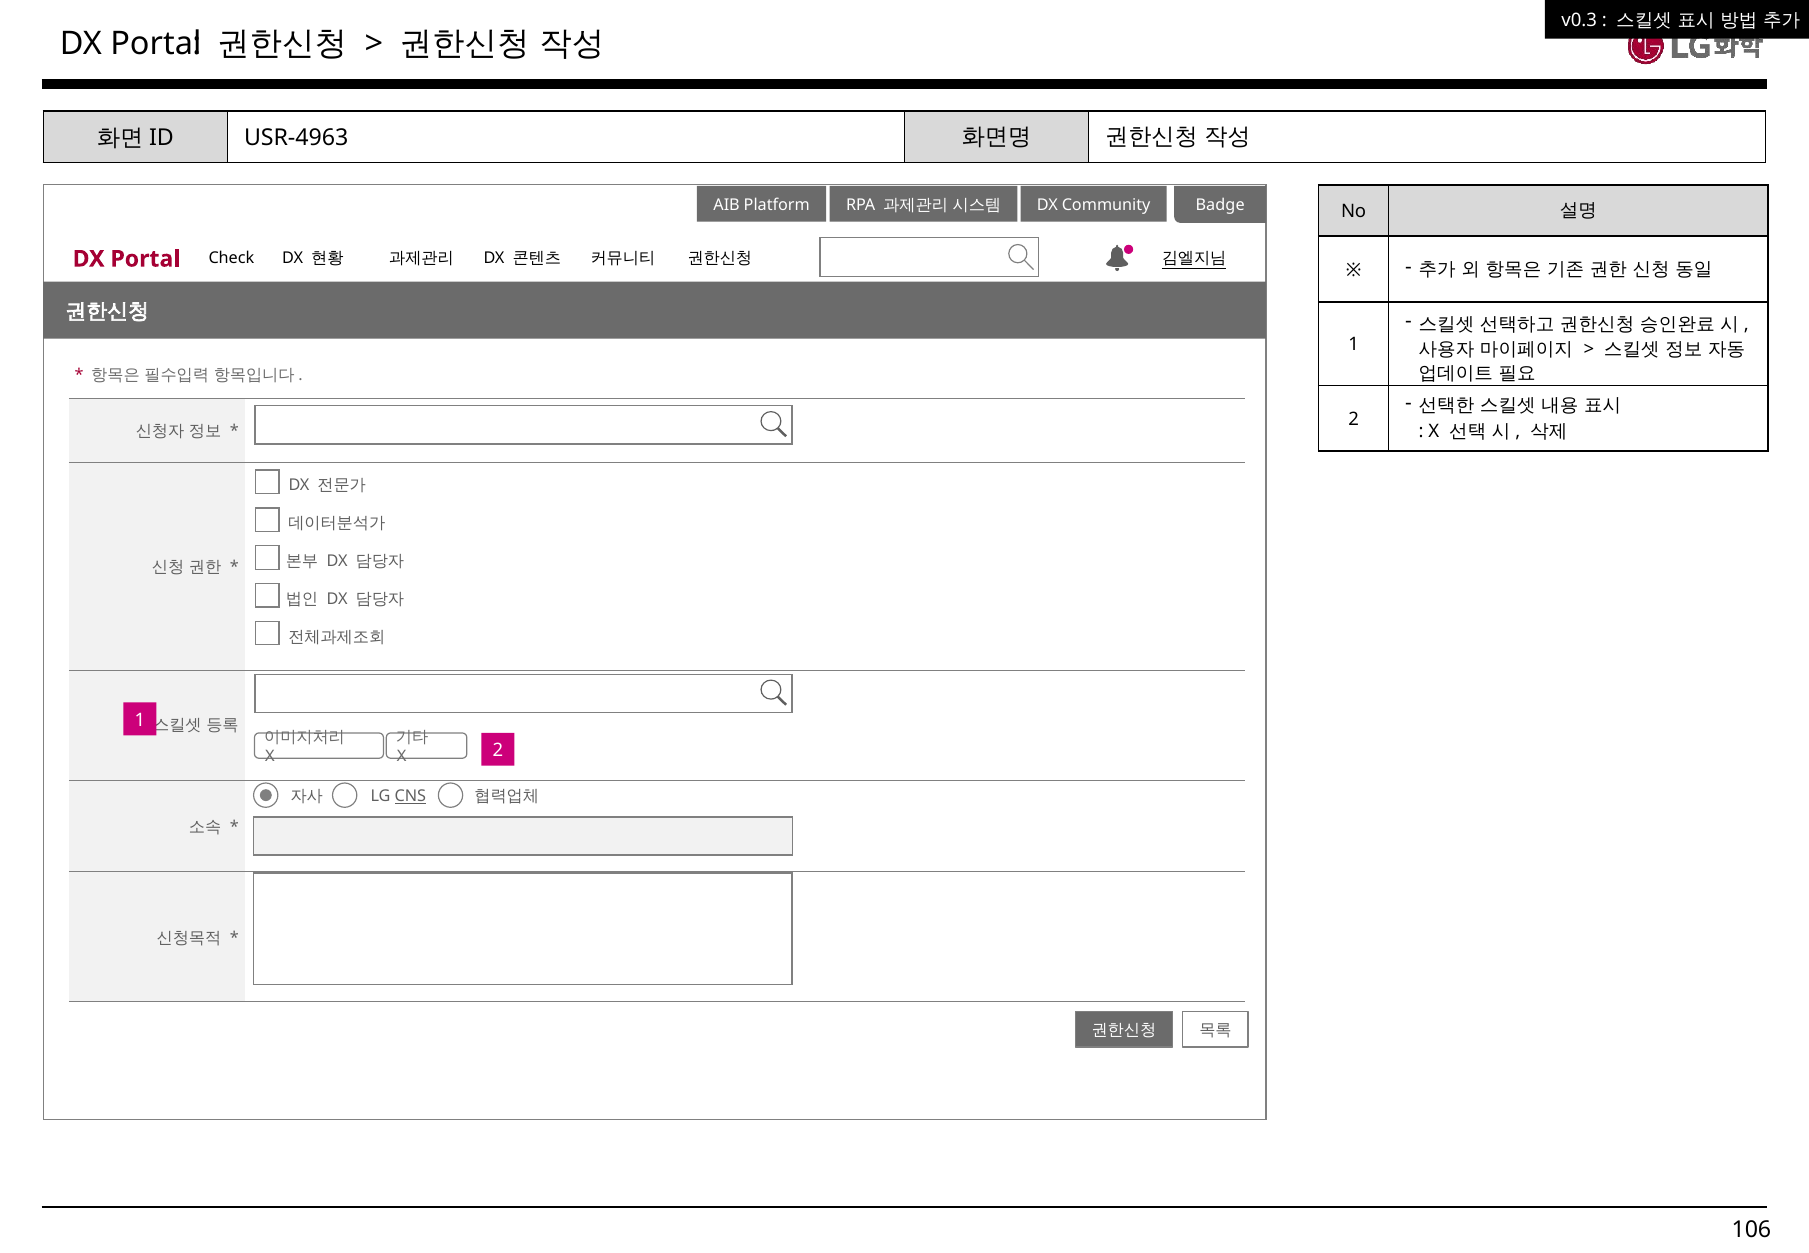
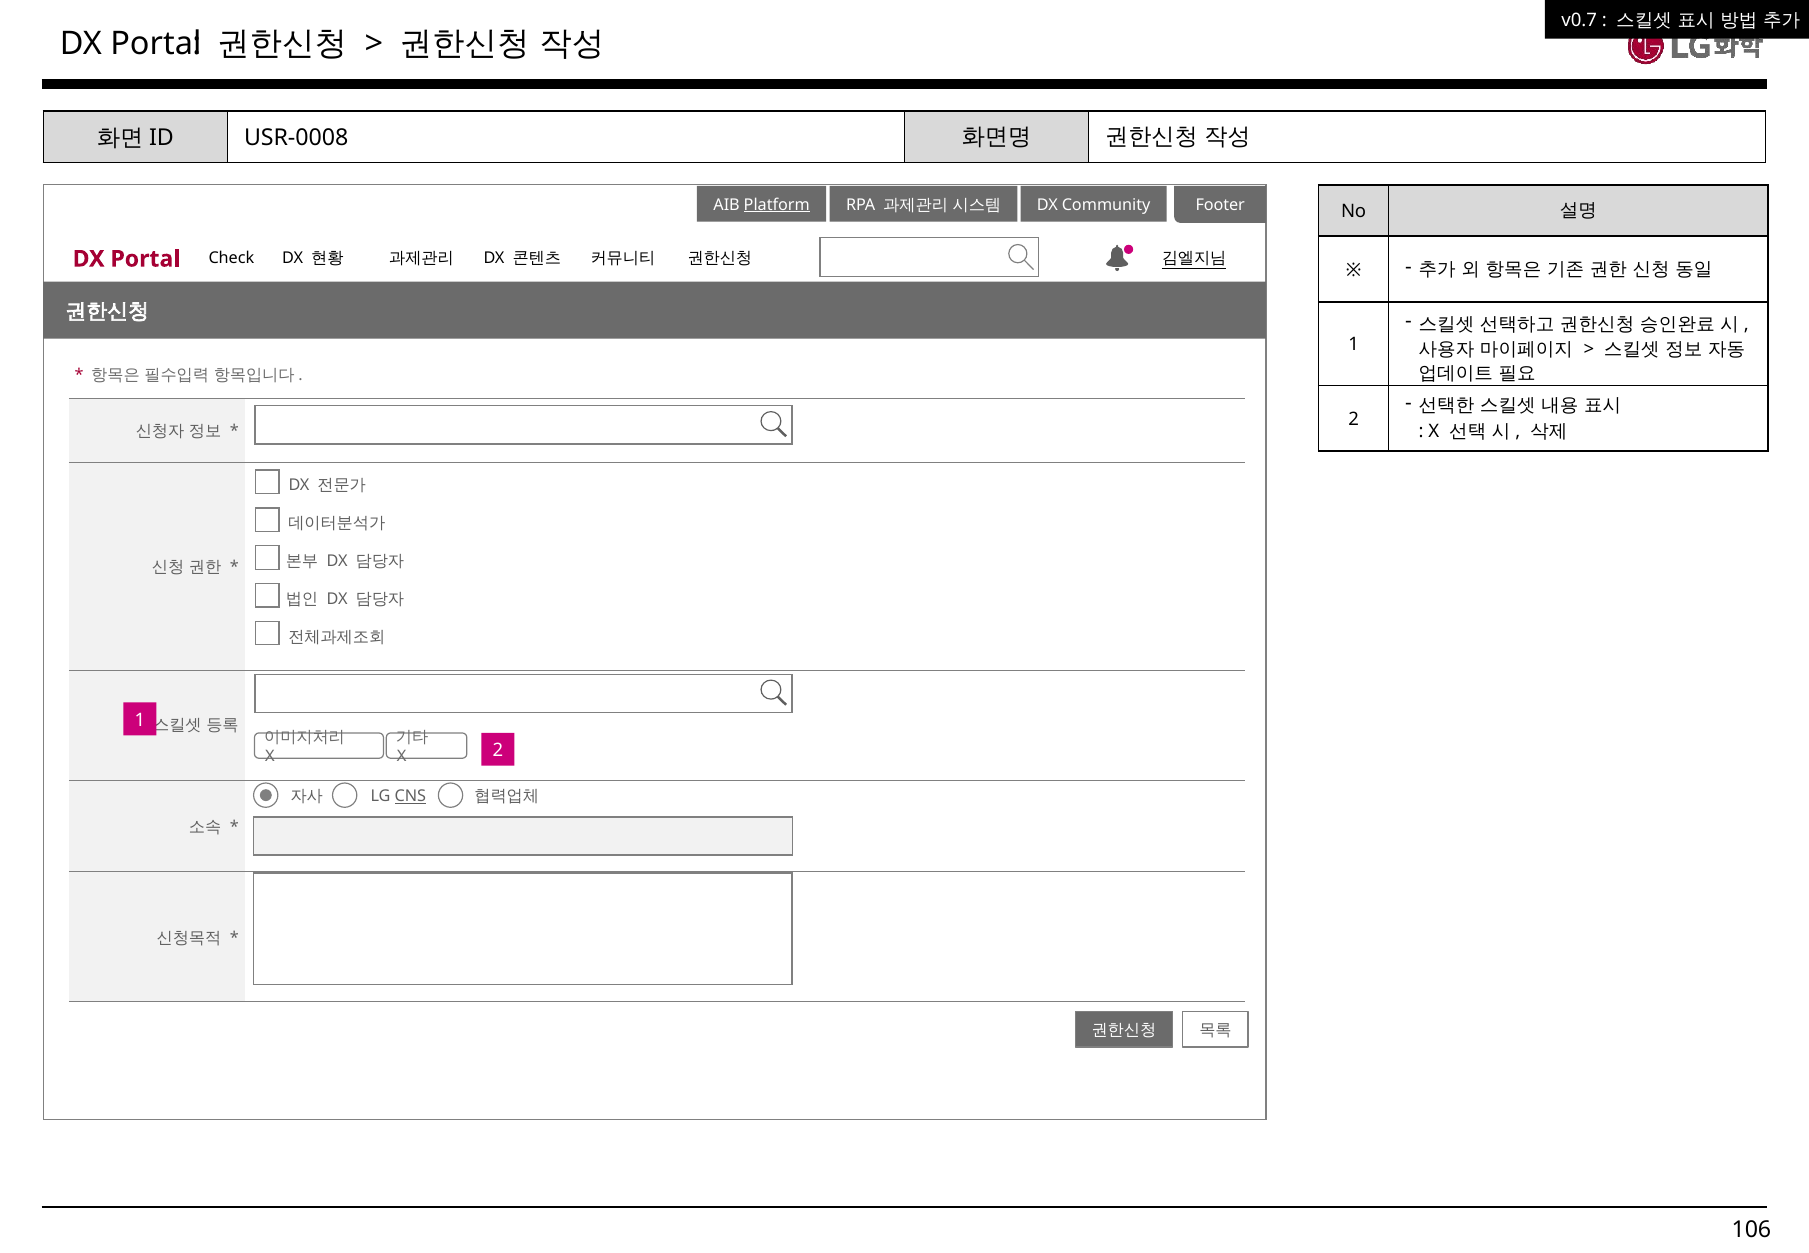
v0.3: v0.3 -> v0.7 (1579, 21)
USR-4963: USR-4963 -> USR-0008 (296, 138)
Platform underline: none -> present (777, 205)
Badge: Badge -> Footer (1220, 205)
